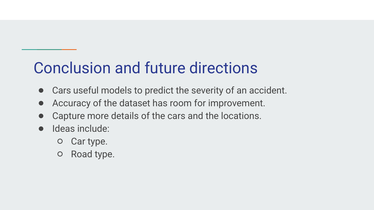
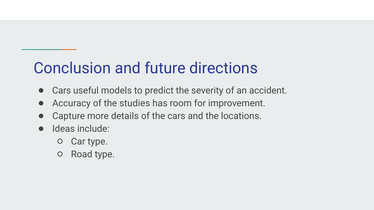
dataset: dataset -> studies (135, 103)
